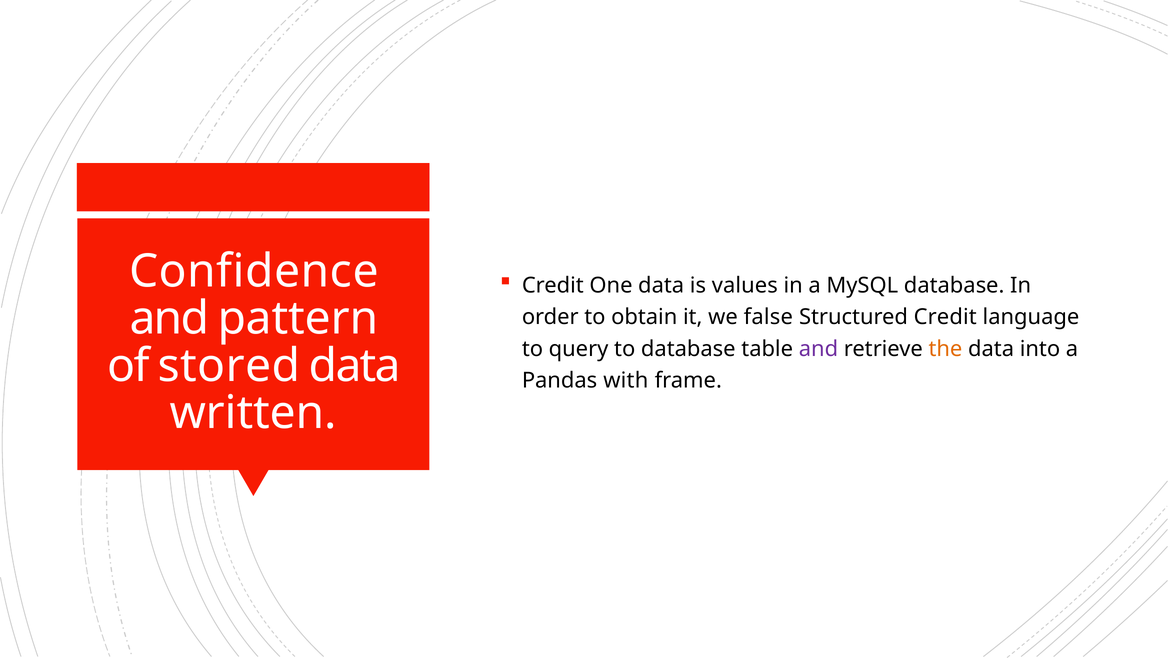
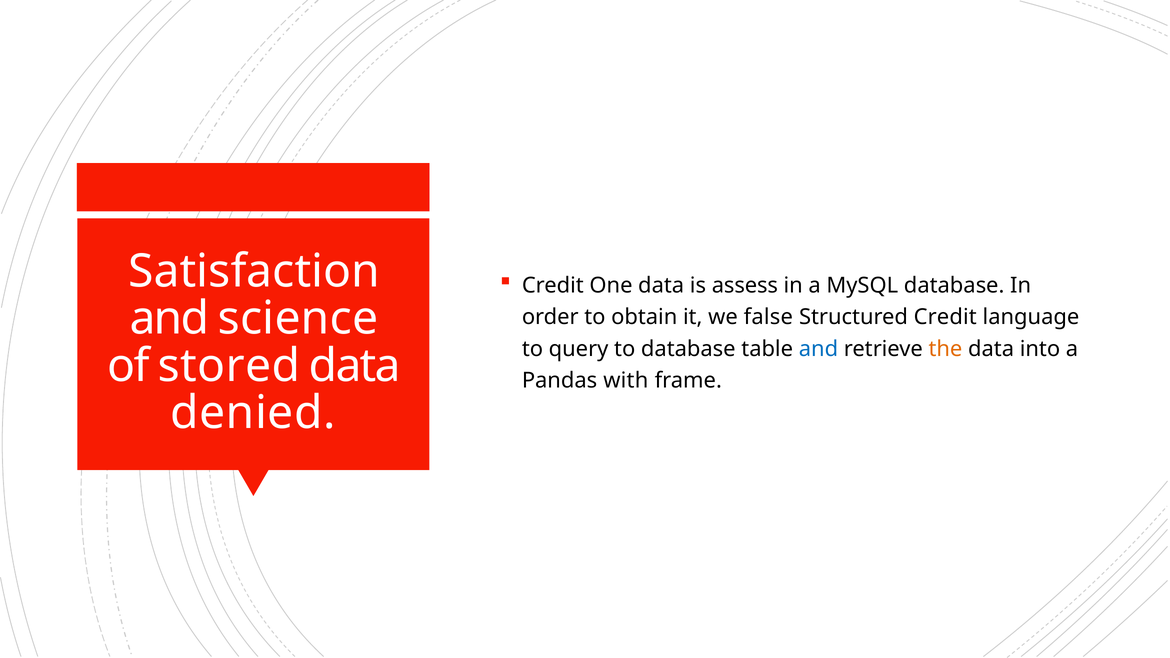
Confidence: Confidence -> Satisfaction (254, 271)
values: values -> assess (745, 286)
pattern: pattern -> science (298, 319)
and colour: purple -> blue (818, 349)
written: written -> denied (253, 413)
